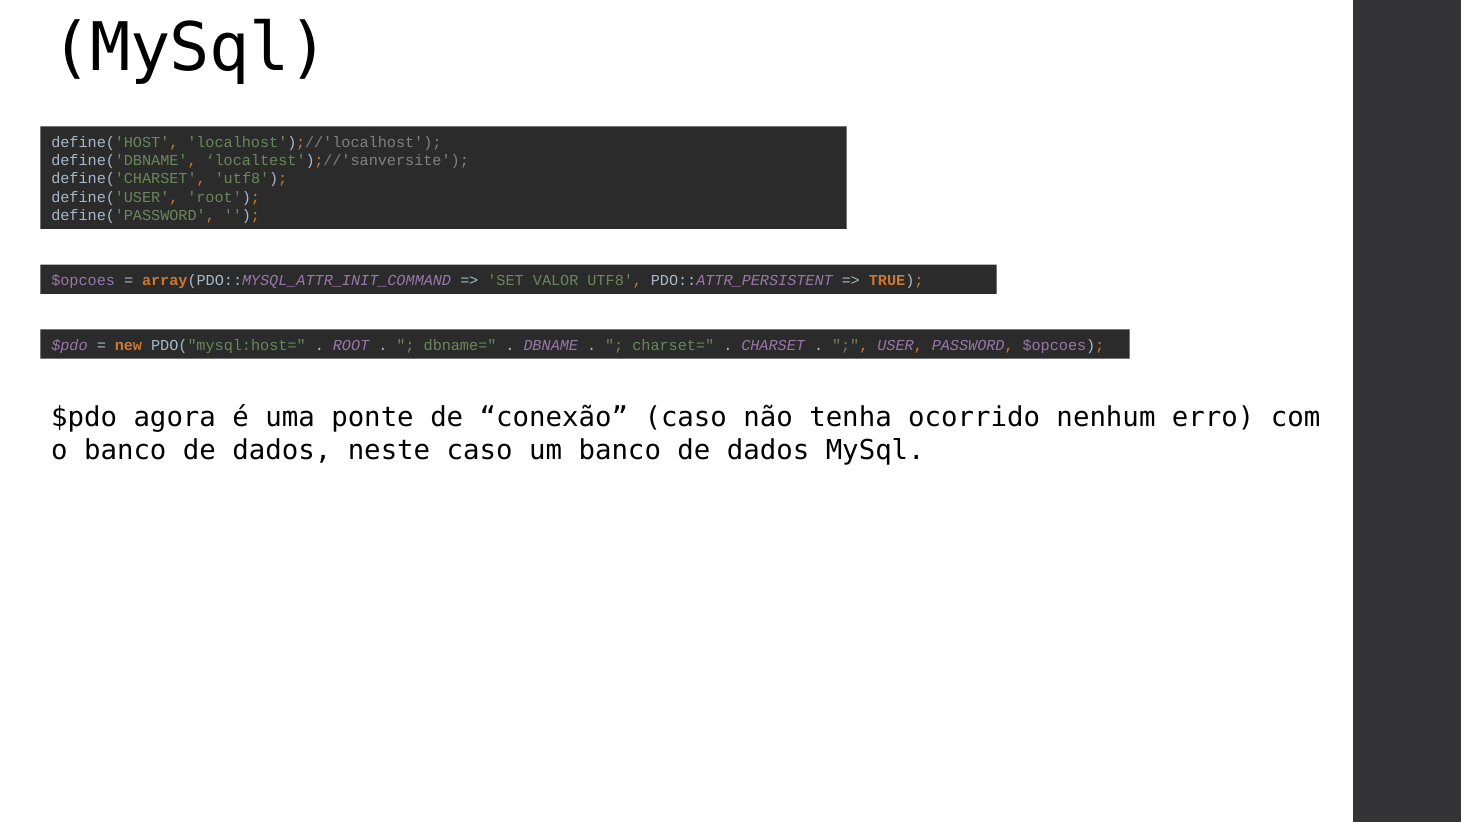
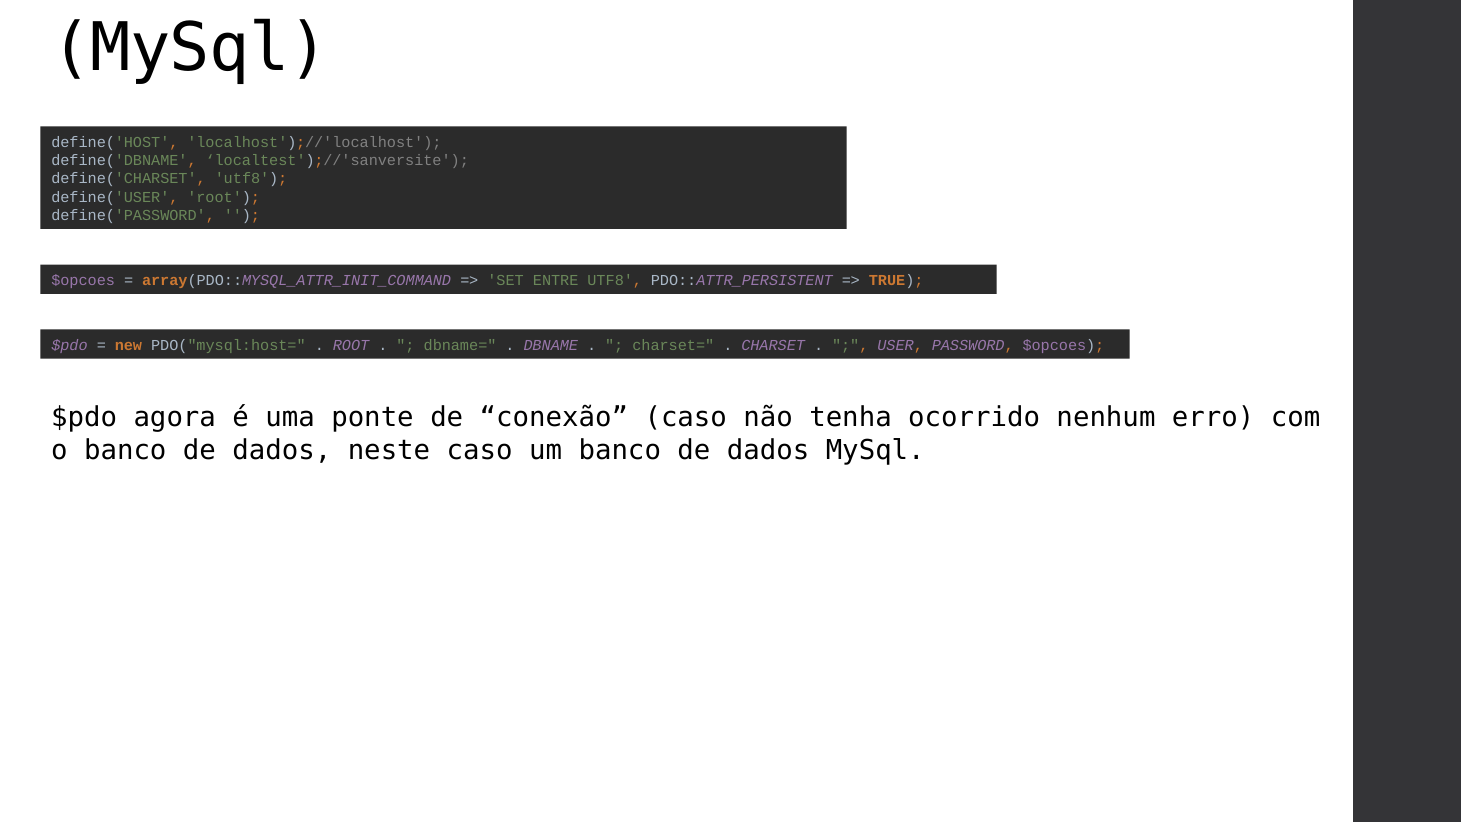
VALOR: VALOR -> ENTRE (556, 280)
